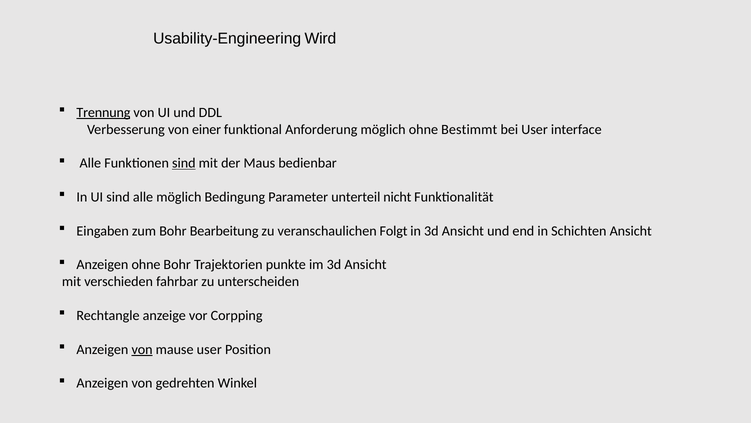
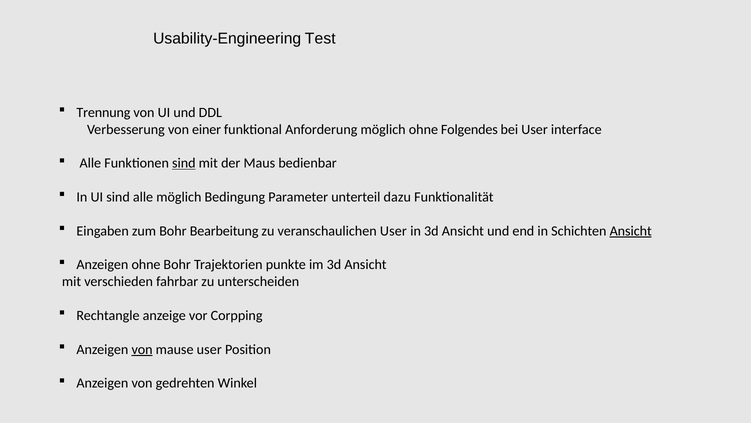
Wird: Wird -> Test (320, 39)
Trennung underline: present -> none (103, 112)
Bestimmt: Bestimmt -> Folgendes (469, 129)
nicht: nicht -> dazu (397, 197)
veranschaulichen Folgt: Folgt -> User (393, 231)
Ansicht underline: none -> present (631, 231)
